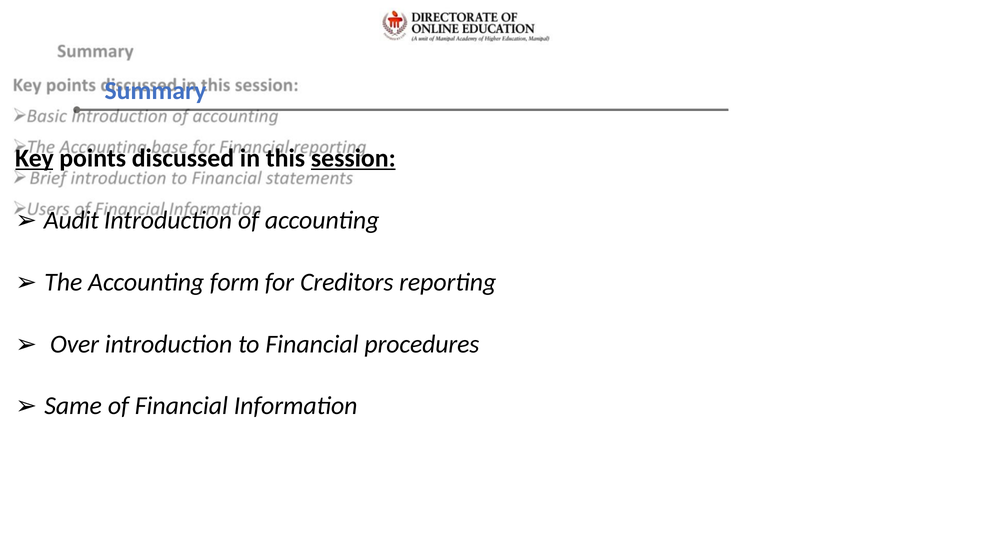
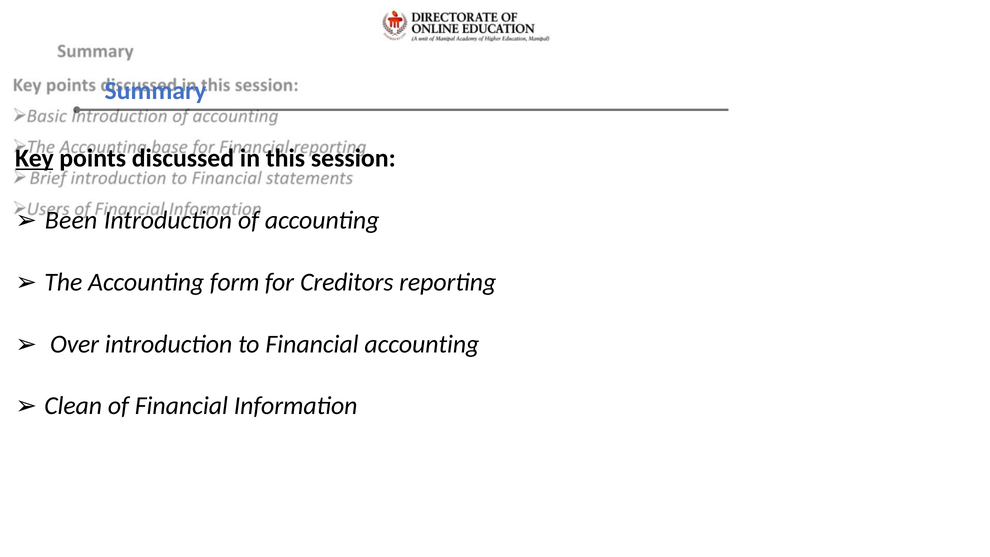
session underline: present -> none (353, 158)
Audit: Audit -> Been (71, 220)
Financial procedures: procedures -> accounting (422, 344)
Same: Same -> Clean (73, 406)
